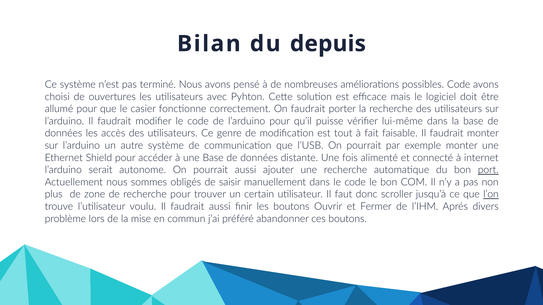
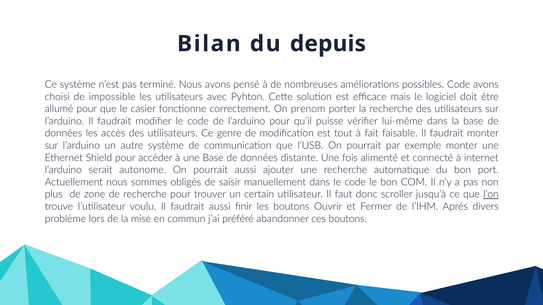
ouvertures: ouvertures -> impossible (112, 97)
On faudrait: faudrait -> prenom (308, 109)
port underline: present -> none (488, 170)
